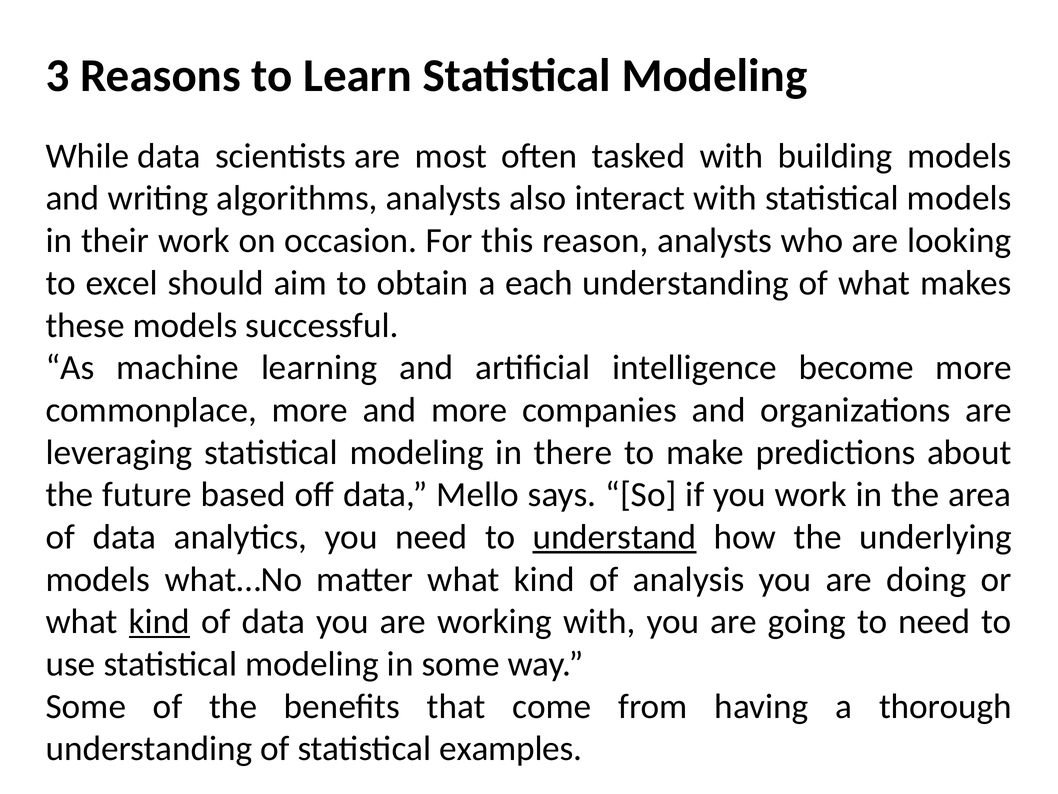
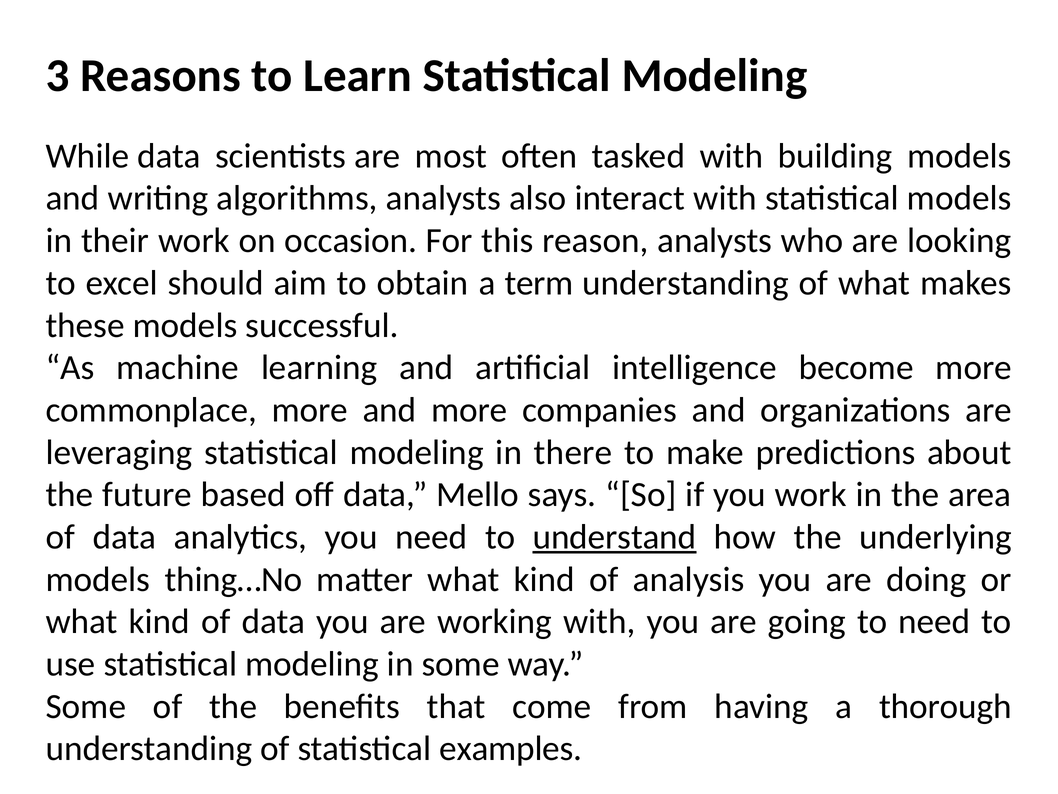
each: each -> term (539, 283)
what…No: what…No -> thing…No (233, 579)
kind underline: present -> none (159, 621)
